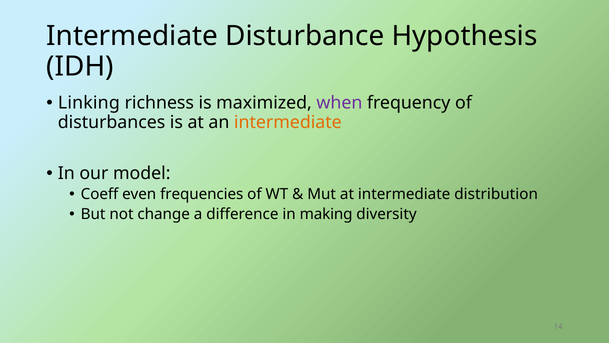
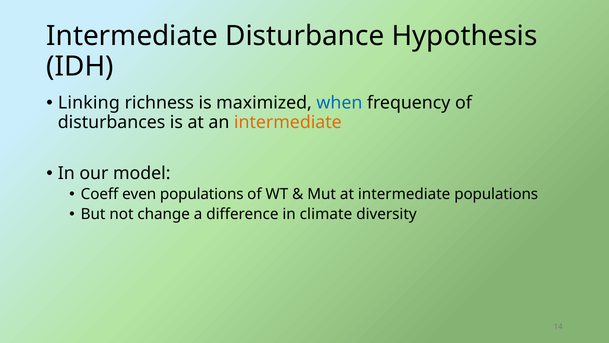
when colour: purple -> blue (339, 103)
even frequencies: frequencies -> populations (202, 194)
intermediate distribution: distribution -> populations (496, 194)
making: making -> climate (326, 214)
